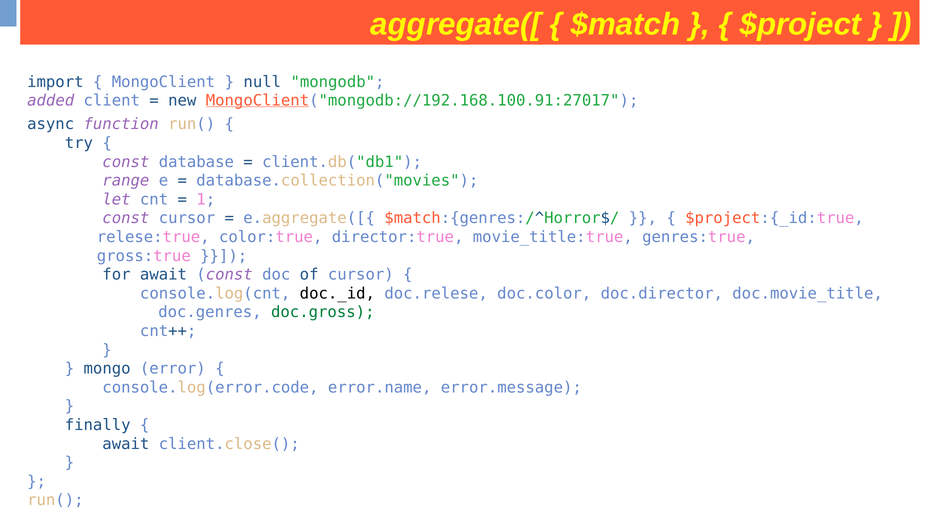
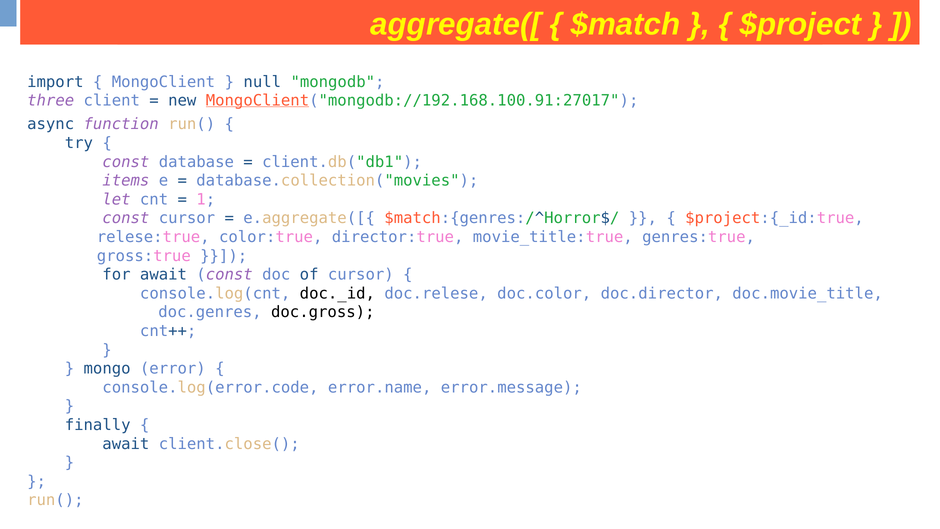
added: added -> three (51, 101)
range: range -> items (126, 181)
doc.gross colour: green -> black (323, 312)
